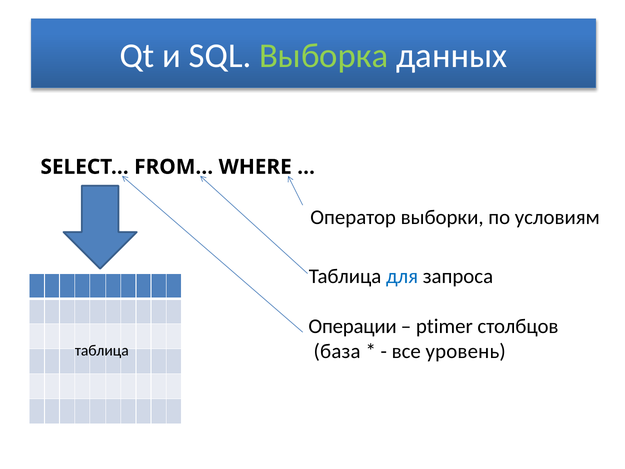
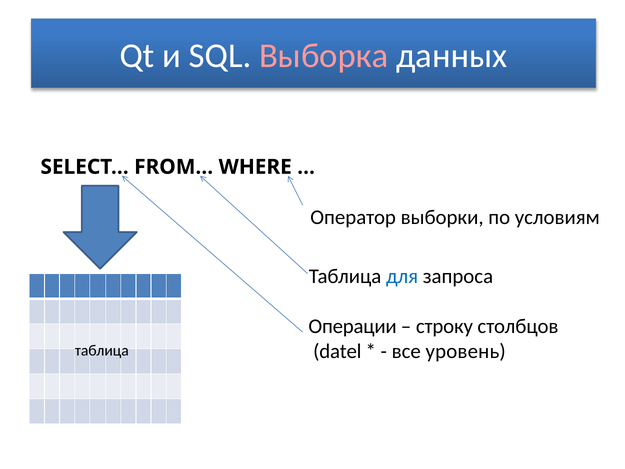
Выборка colour: light green -> pink (324, 56)
ptimer: ptimer -> строку (444, 326)
база: база -> datel (337, 351)
